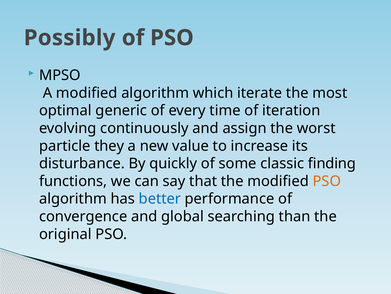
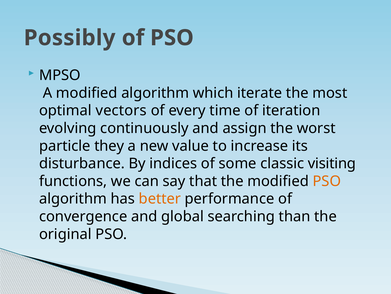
generic: generic -> vectors (121, 110)
quickly: quickly -> indices (173, 163)
finding: finding -> visiting (332, 163)
better colour: blue -> orange (160, 198)
